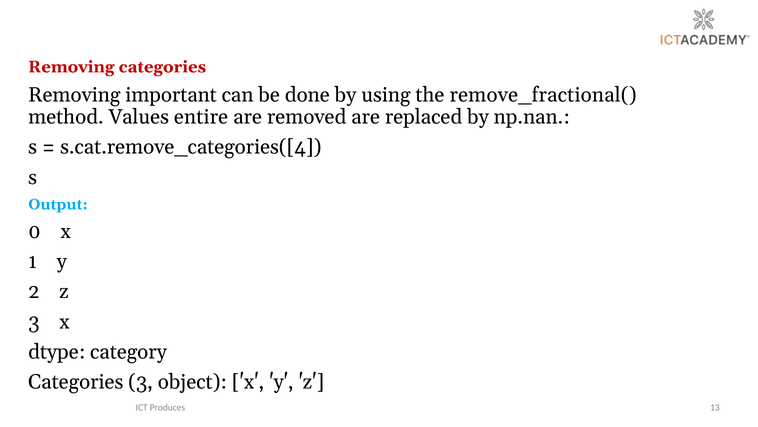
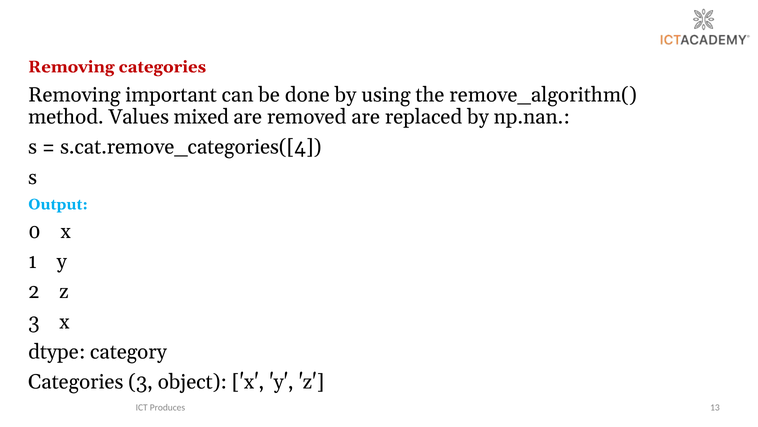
remove_fractional(: remove_fractional( -> remove_algorithm( (543, 95)
entire: entire -> mixed (201, 117)
